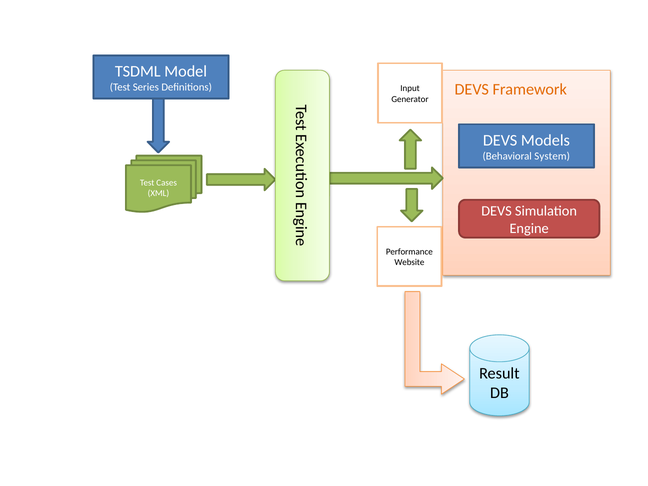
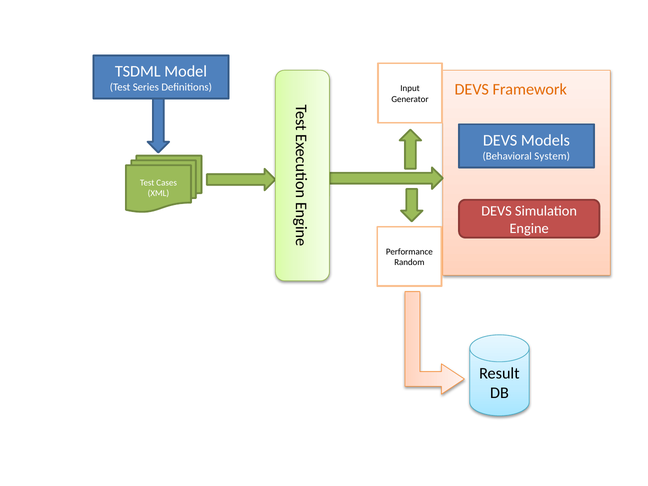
Website: Website -> Random (409, 263)
